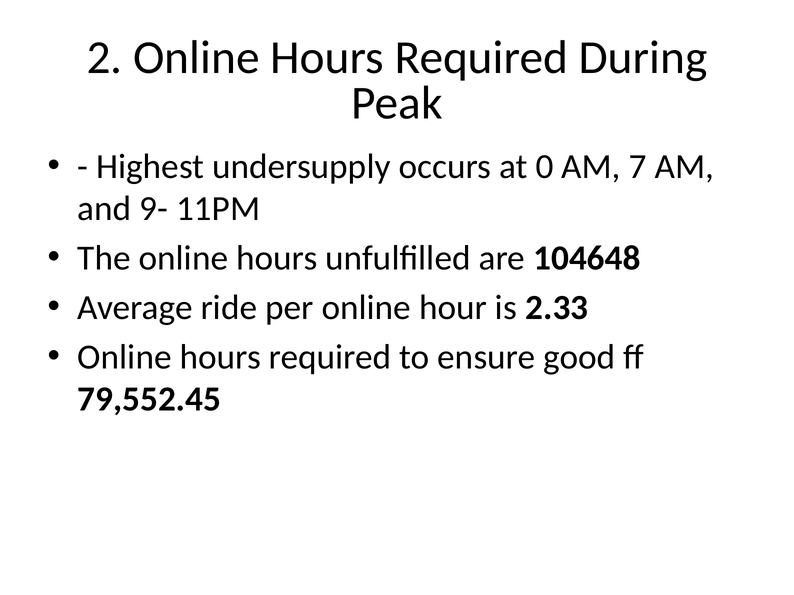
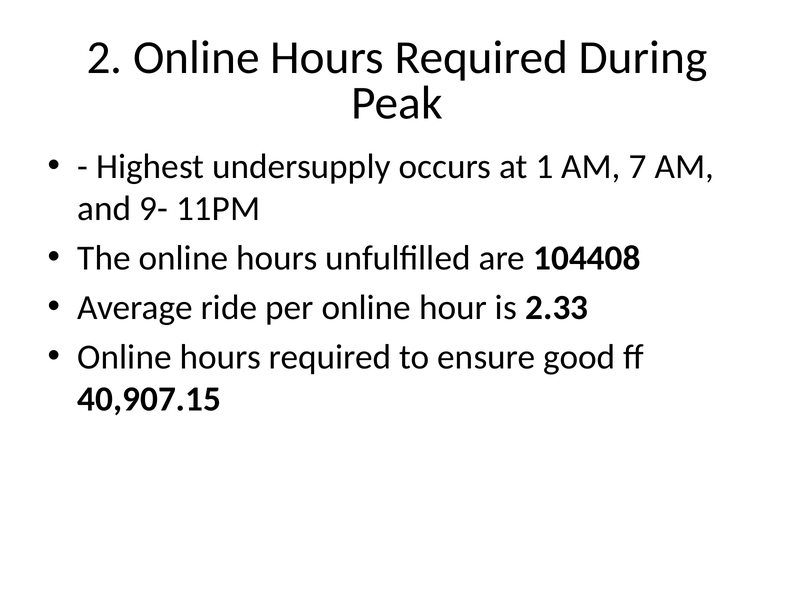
0: 0 -> 1 (544, 167)
104648: 104648 -> 104408 (587, 258)
79,552.45: 79,552.45 -> 40,907.15 (149, 400)
